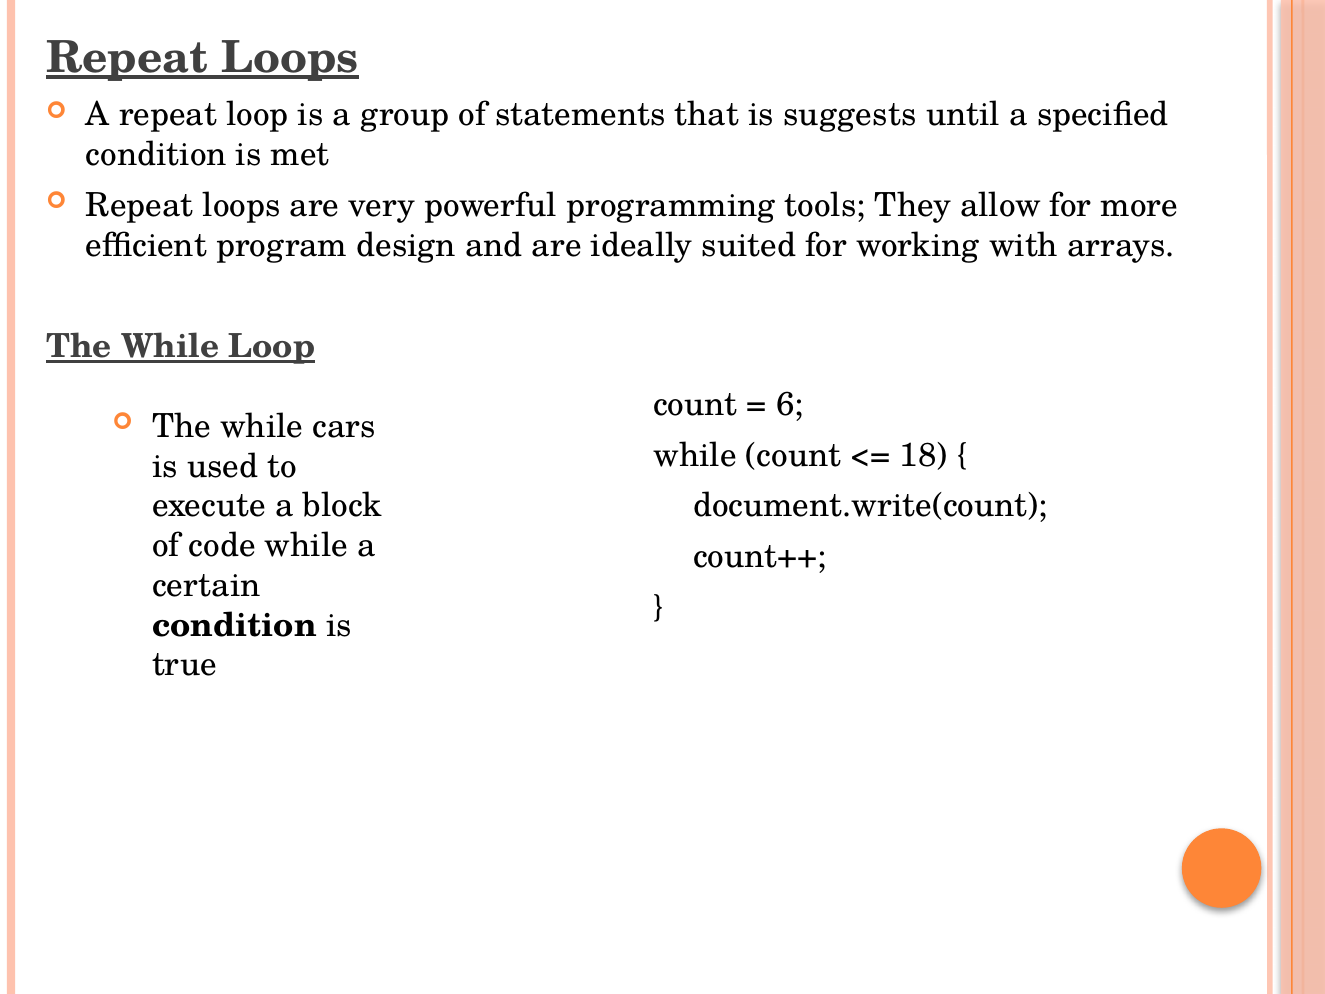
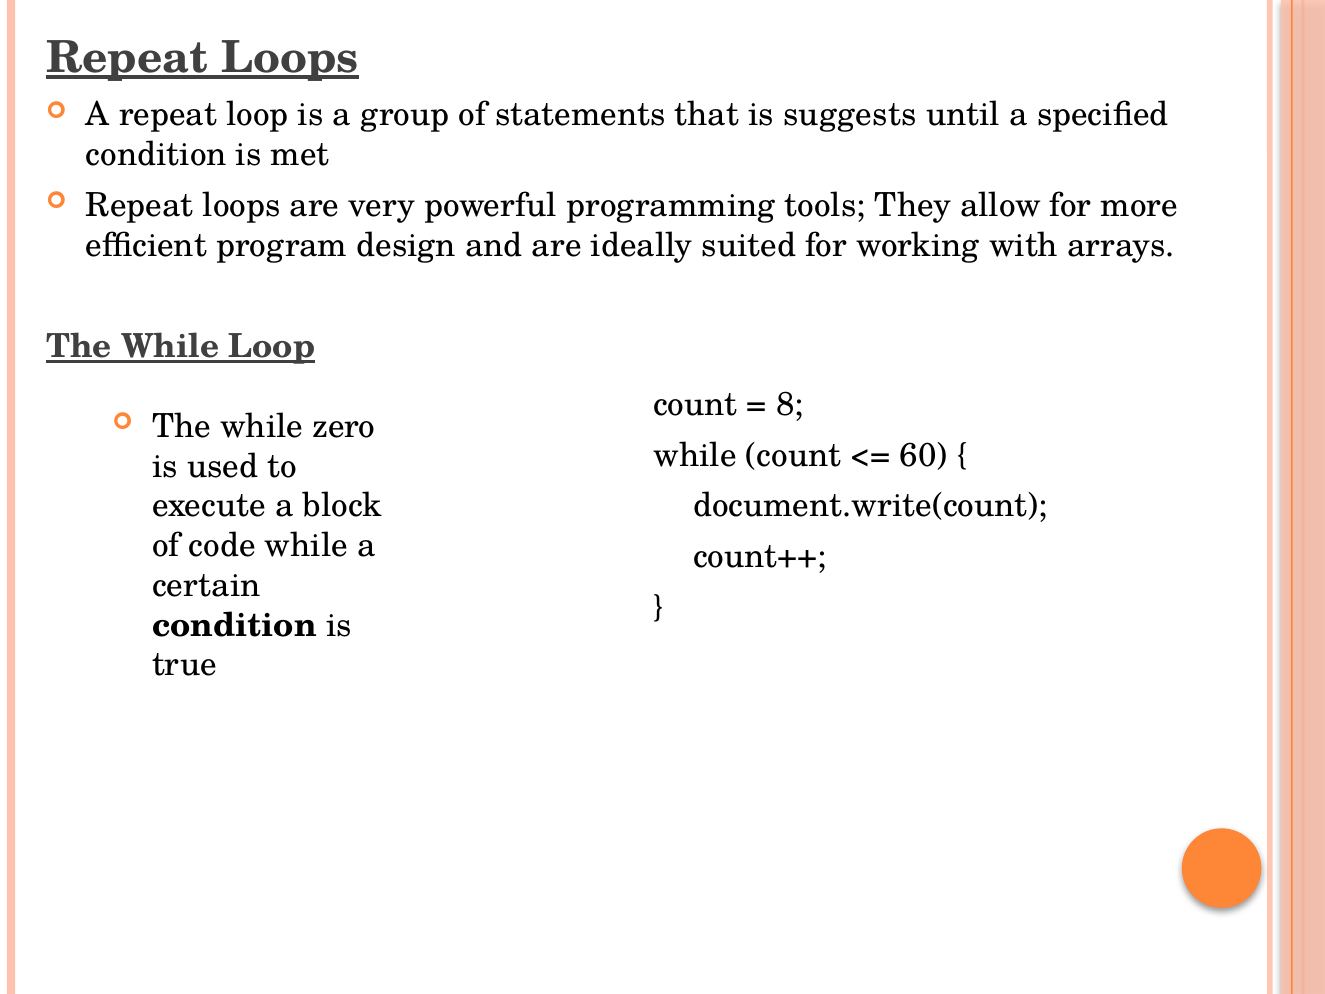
6: 6 -> 8 (790, 404)
cars: cars -> zero (344, 426)
18: 18 -> 60 (924, 455)
